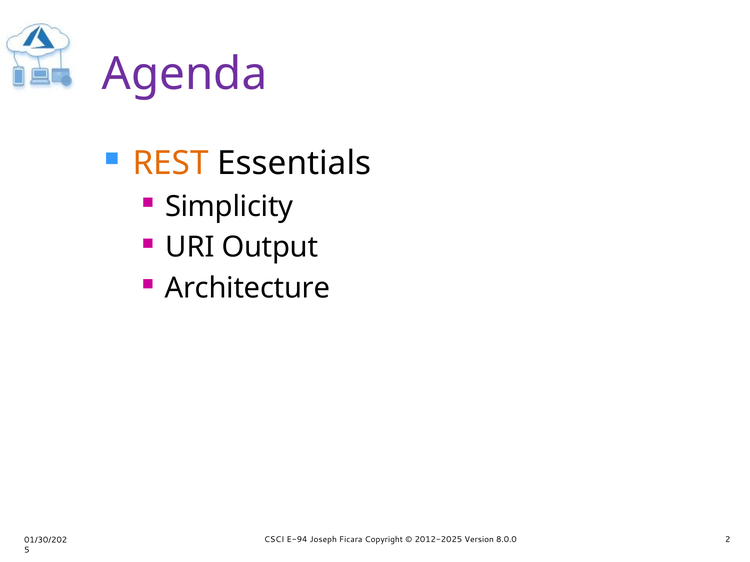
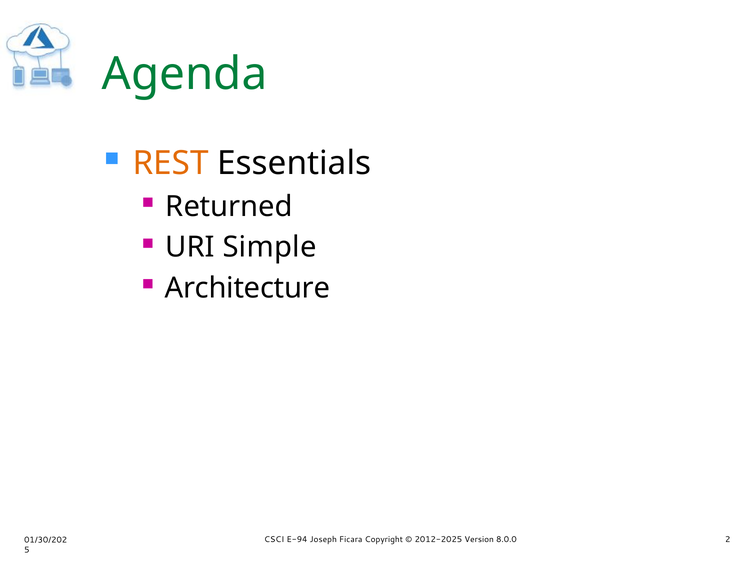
Agenda colour: purple -> green (185, 74)
Simplicity: Simplicity -> Returned (229, 207)
Output: Output -> Simple (270, 248)
